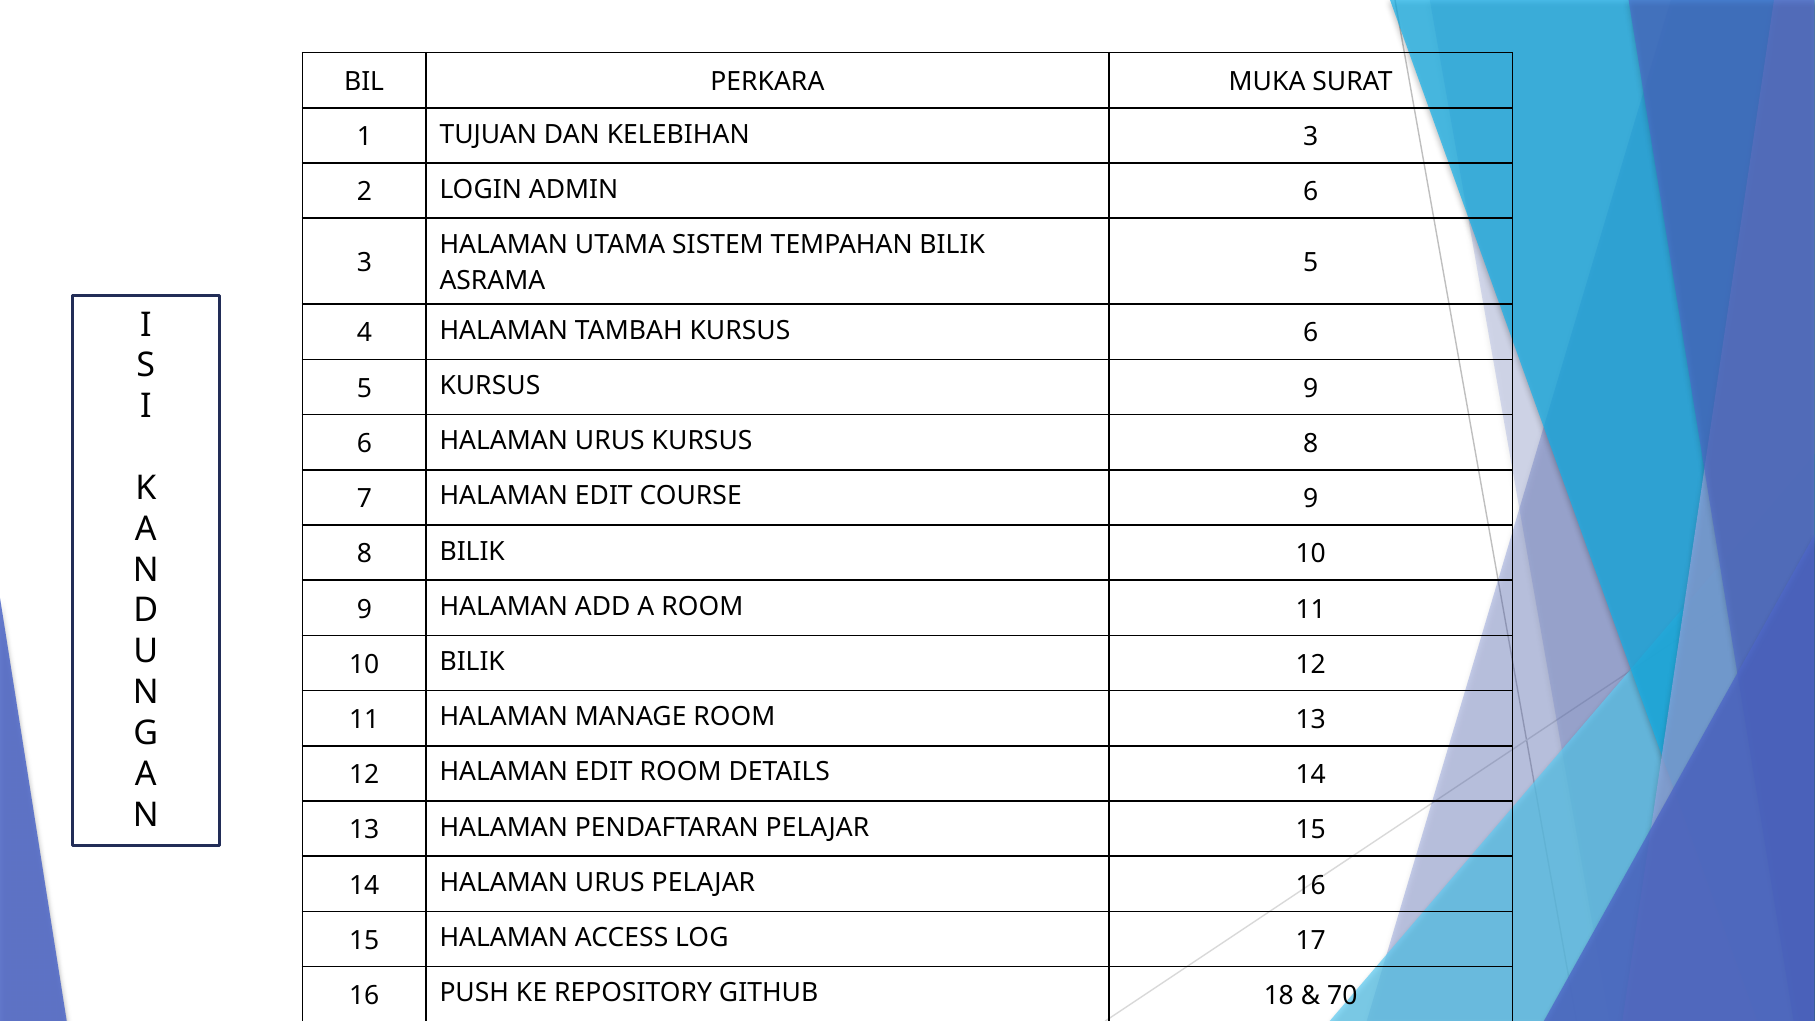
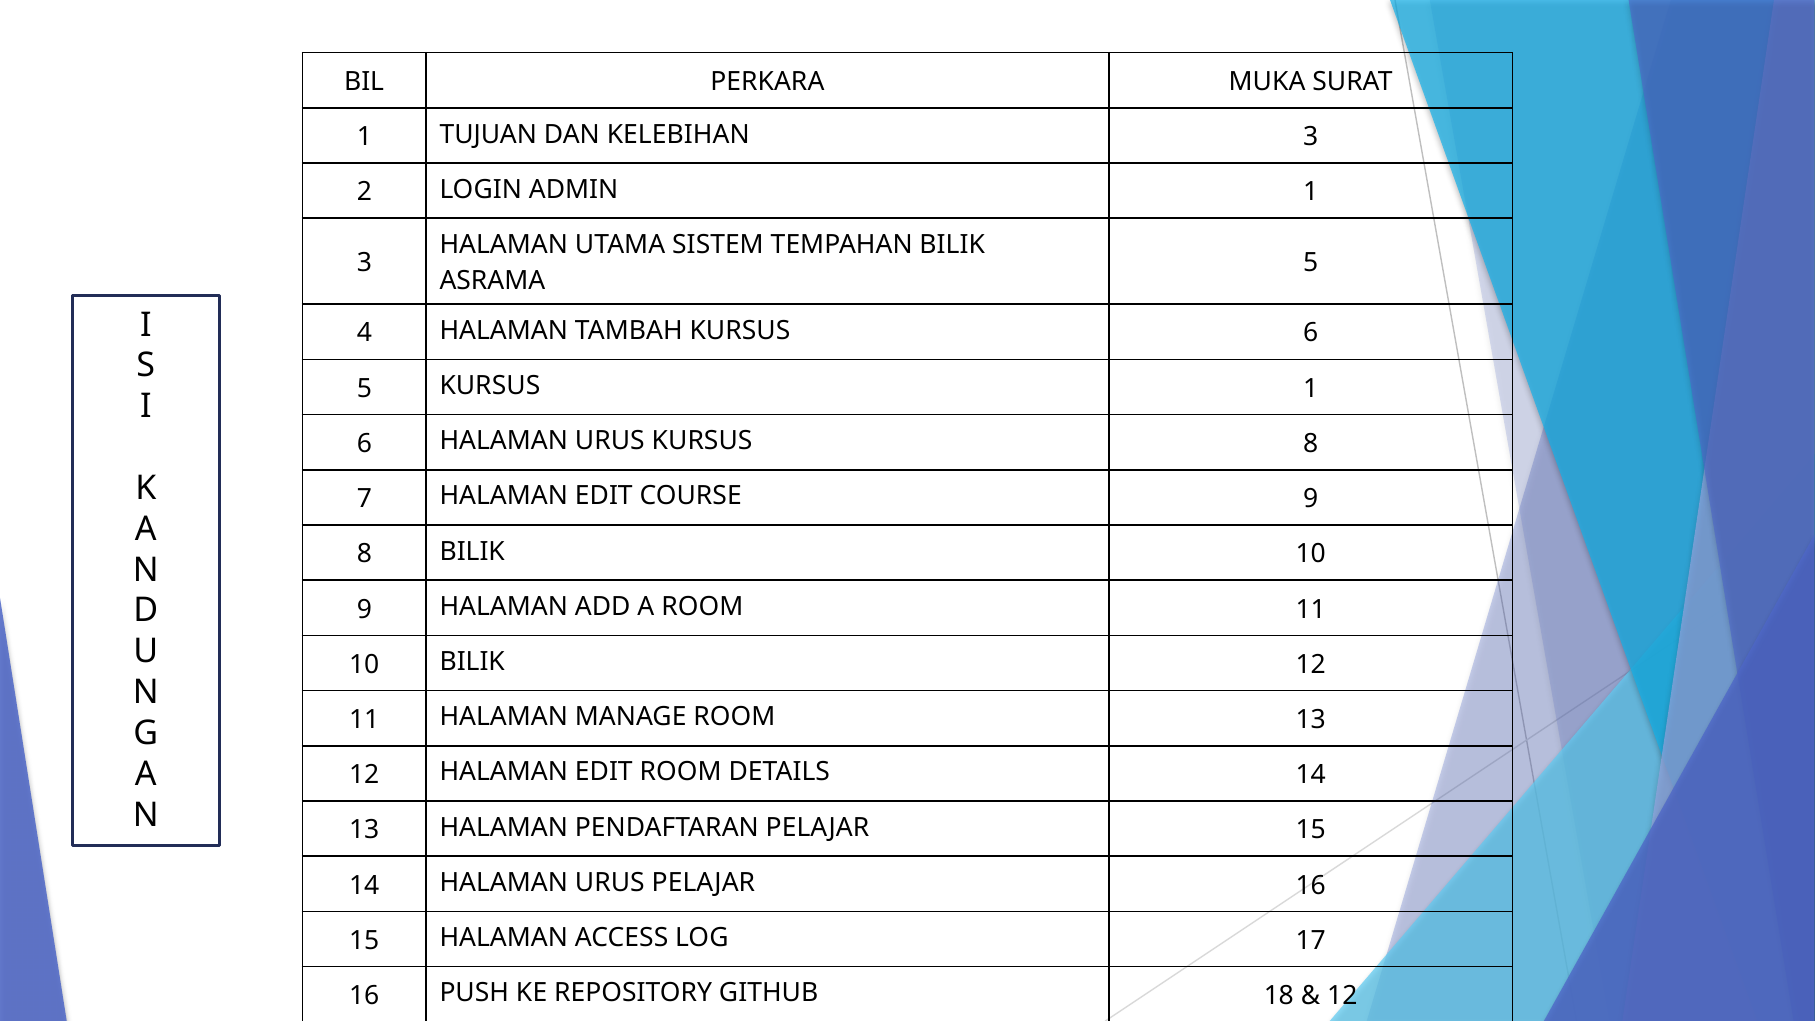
ADMIN 6: 6 -> 1 (1311, 192)
KURSUS 9: 9 -> 1 (1311, 388)
70: 70 -> 12 (1342, 996)
